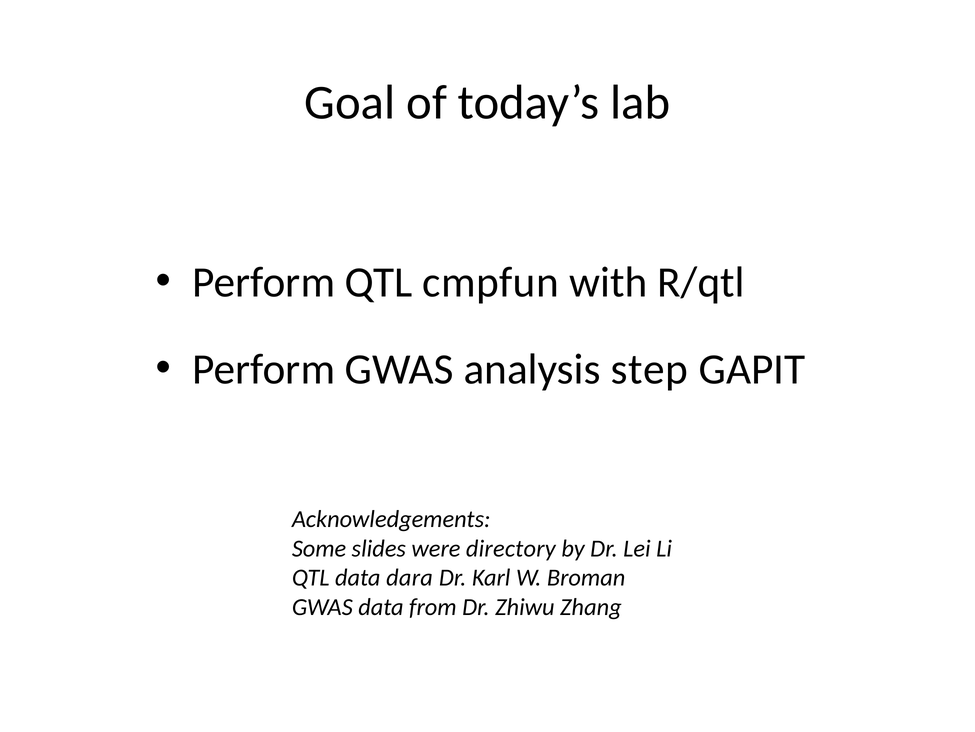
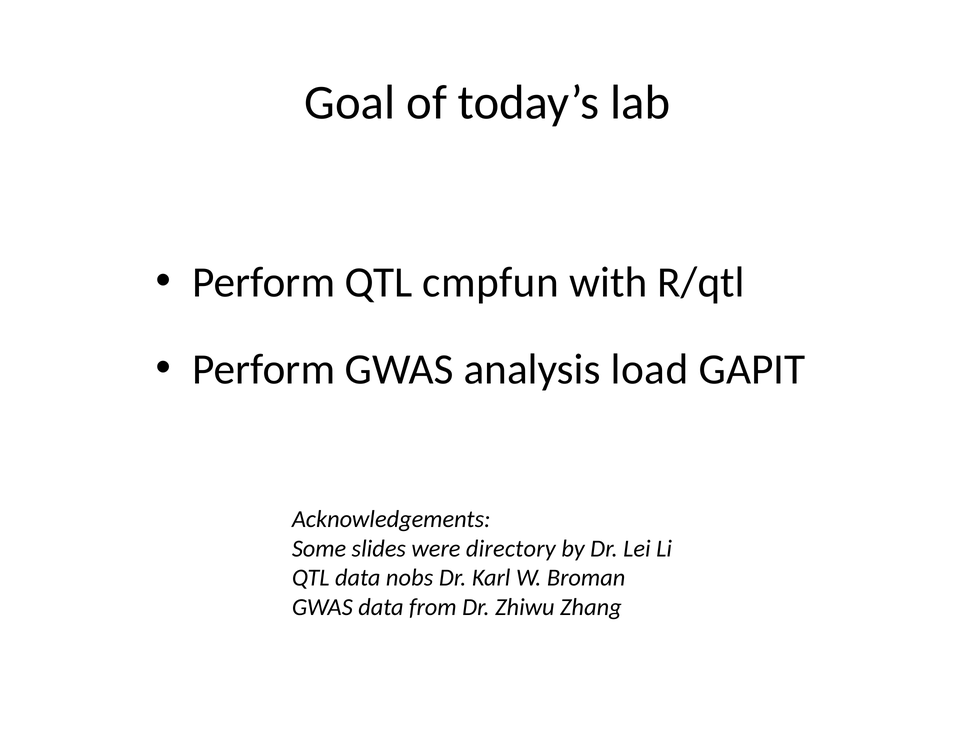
step: step -> load (649, 369)
dara: dara -> nobs (410, 577)
